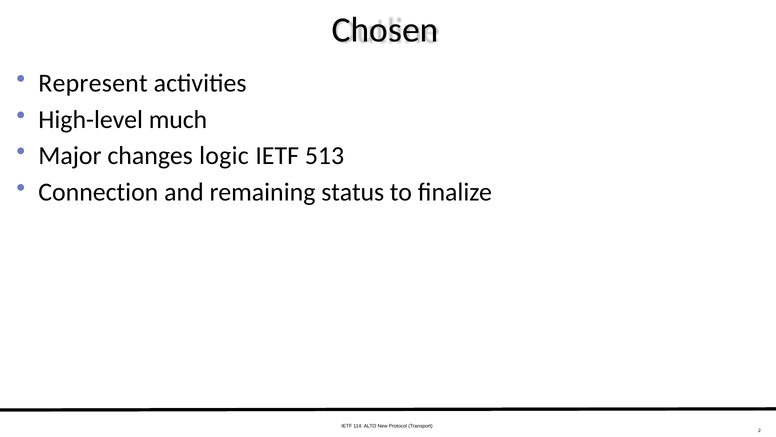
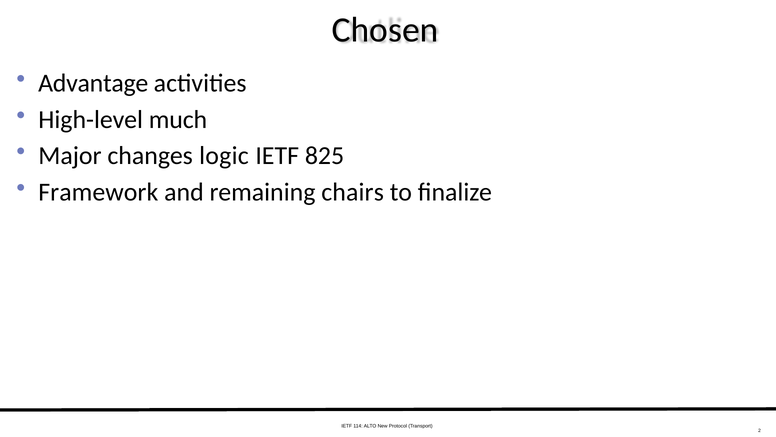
Represent: Represent -> Advantage (93, 83)
513: 513 -> 825 (325, 156)
Connection: Connection -> Framework (98, 192)
status: status -> chairs (353, 192)
